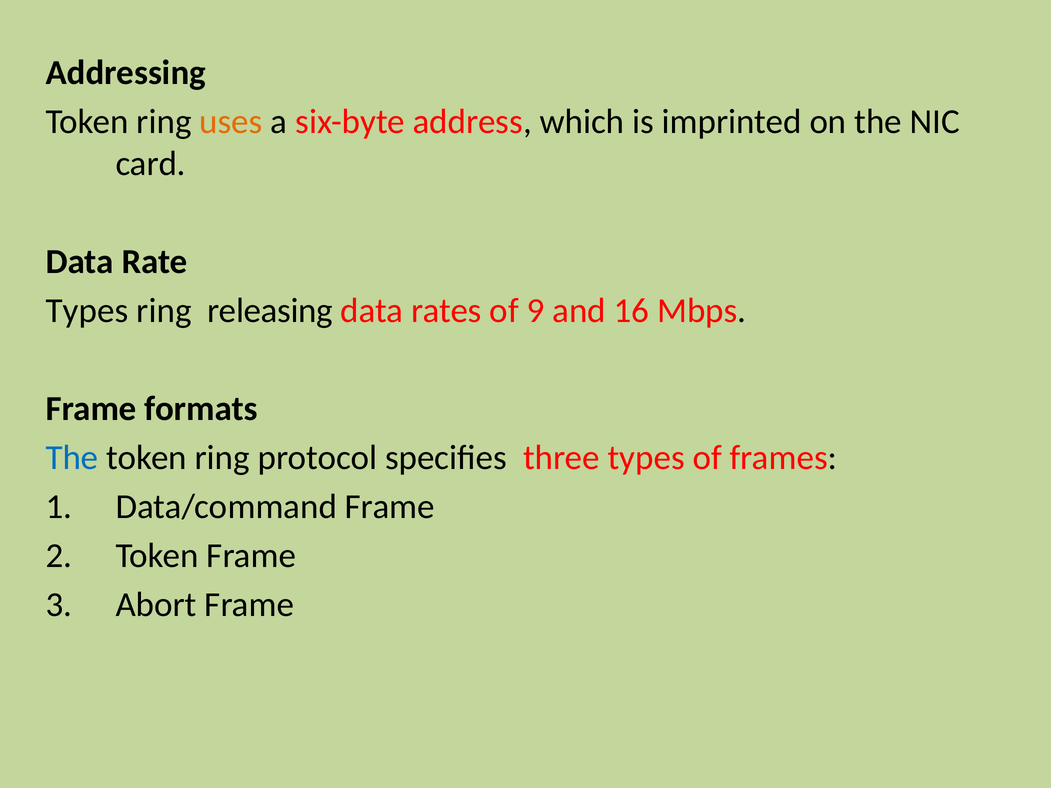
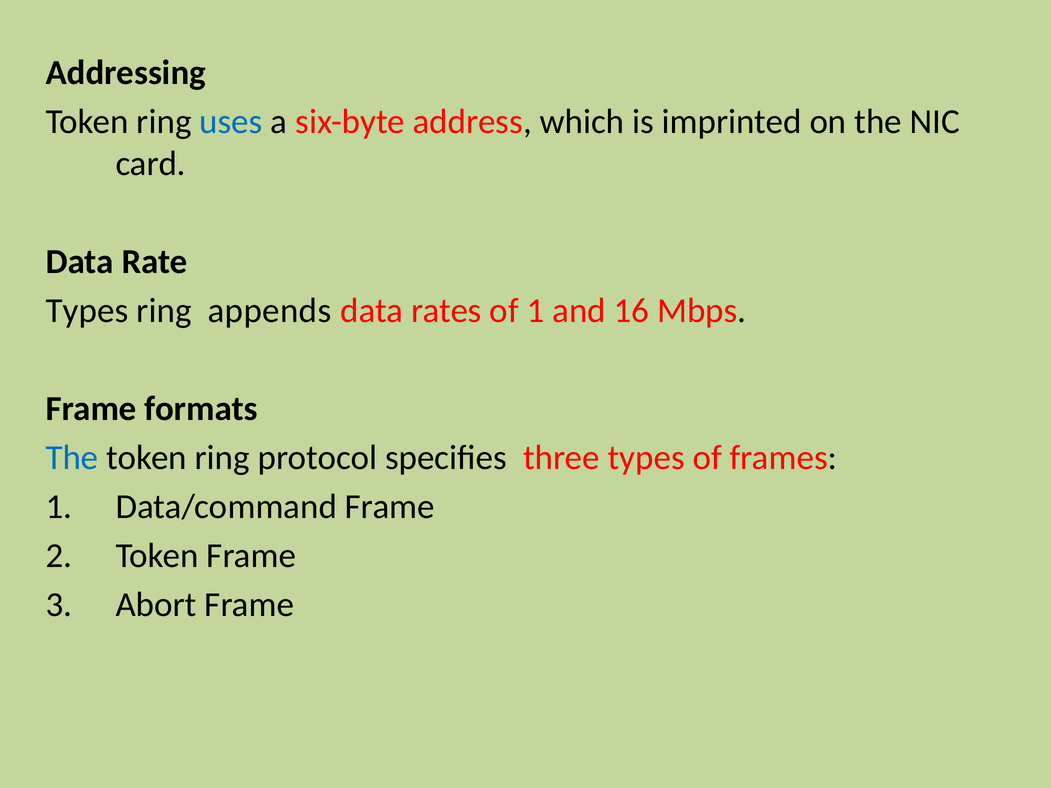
uses colour: orange -> blue (231, 122)
releasing: releasing -> appends (270, 311)
of 9: 9 -> 1 (535, 311)
